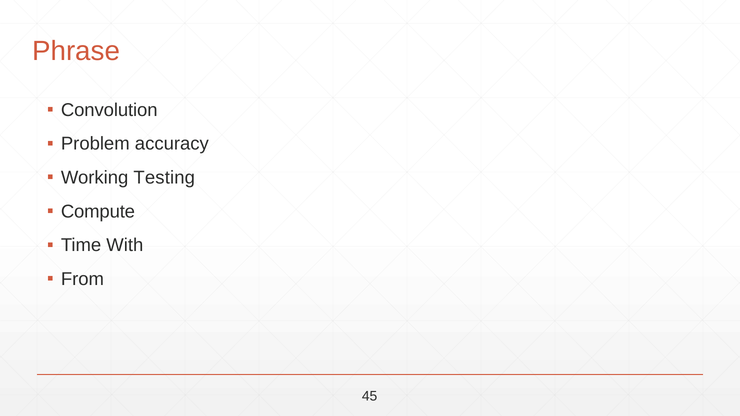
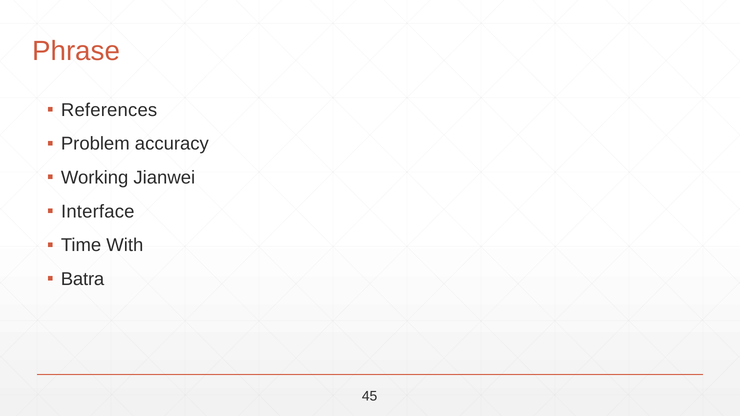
Convolution: Convolution -> References (109, 110)
Testing: Testing -> Jianwei (164, 178)
Compute: Compute -> Interface (98, 212)
From: From -> Batra (83, 279)
